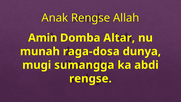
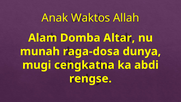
Anak Rengse: Rengse -> Waktos (91, 18)
Amin: Amin -> Alam (43, 38)
sumangga: sumangga -> cengkatna (84, 65)
